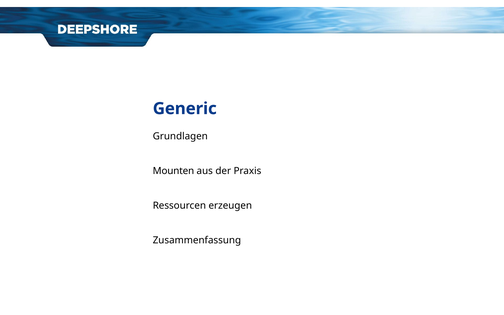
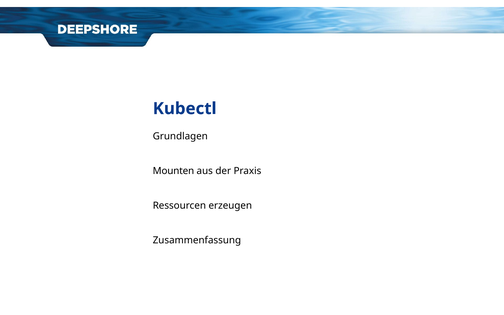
Generic: Generic -> Kubectl (185, 109)
